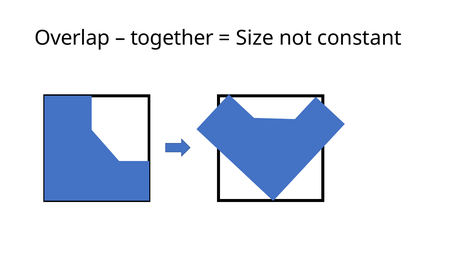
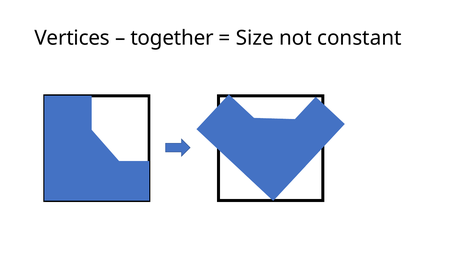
Overlap: Overlap -> Vertices (72, 38)
